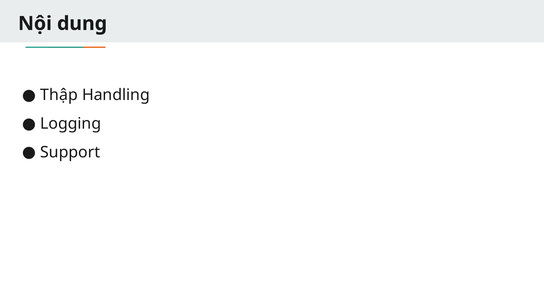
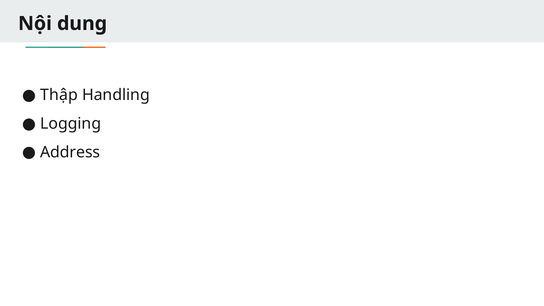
Support: Support -> Address (70, 152)
